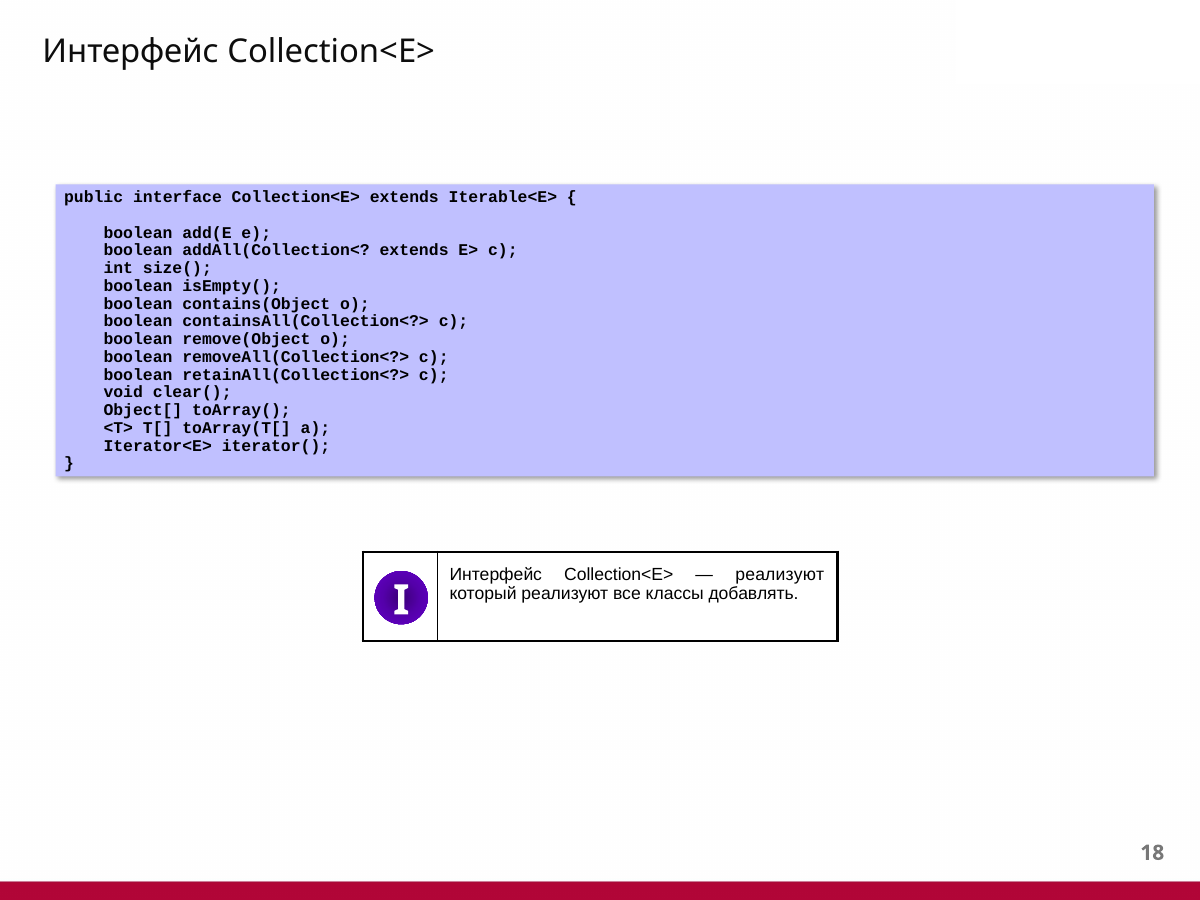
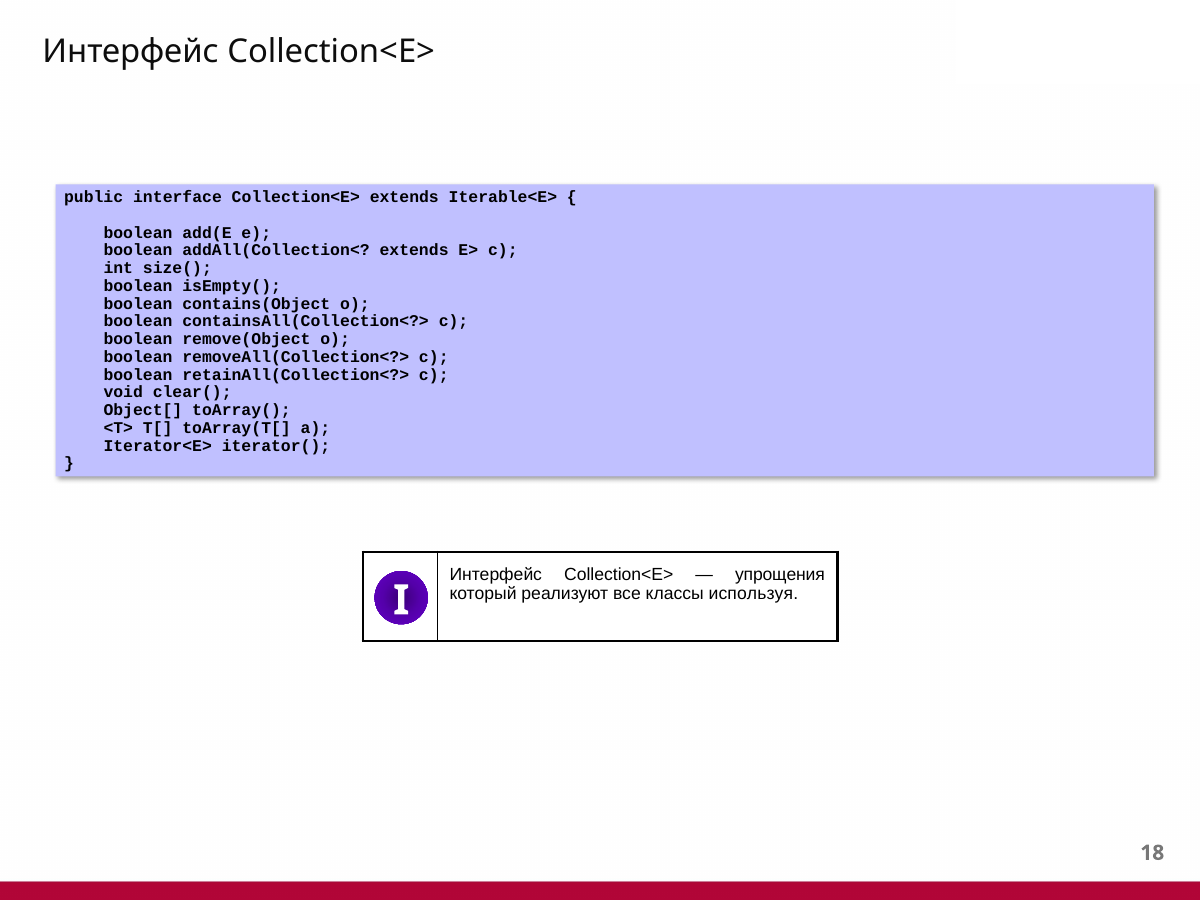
реализуют: реализуют -> упрощения (780, 575)
добавлять: добавлять -> используя (753, 594)
